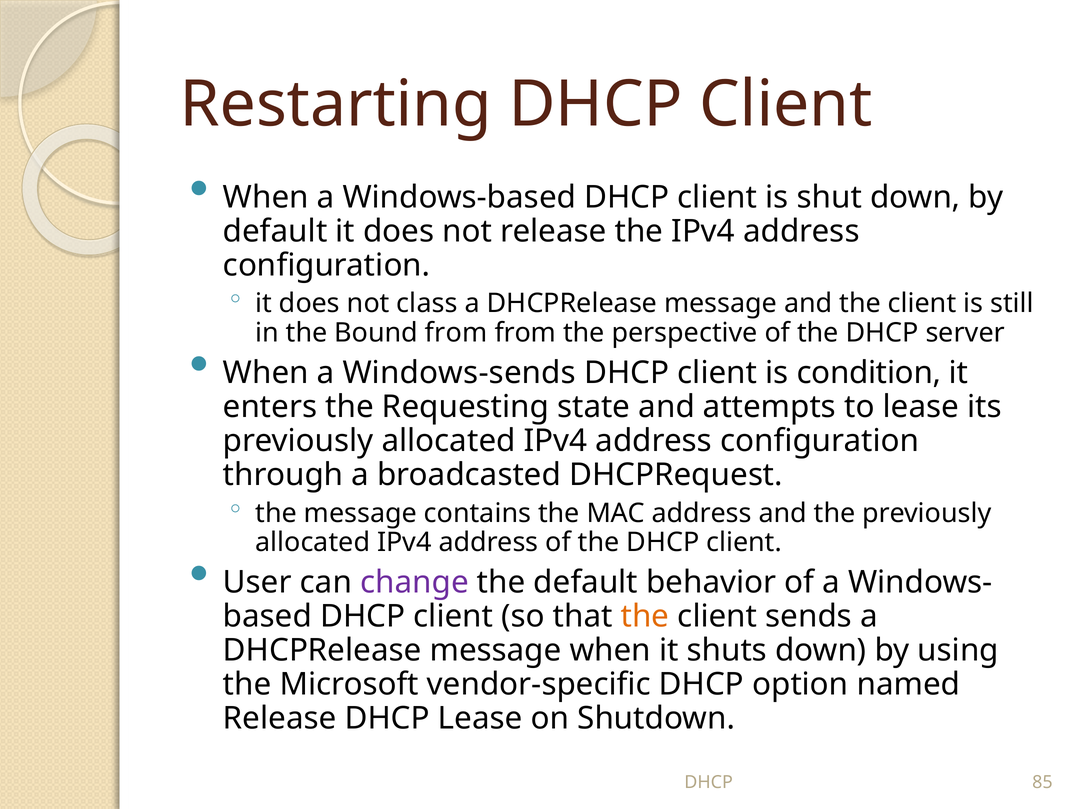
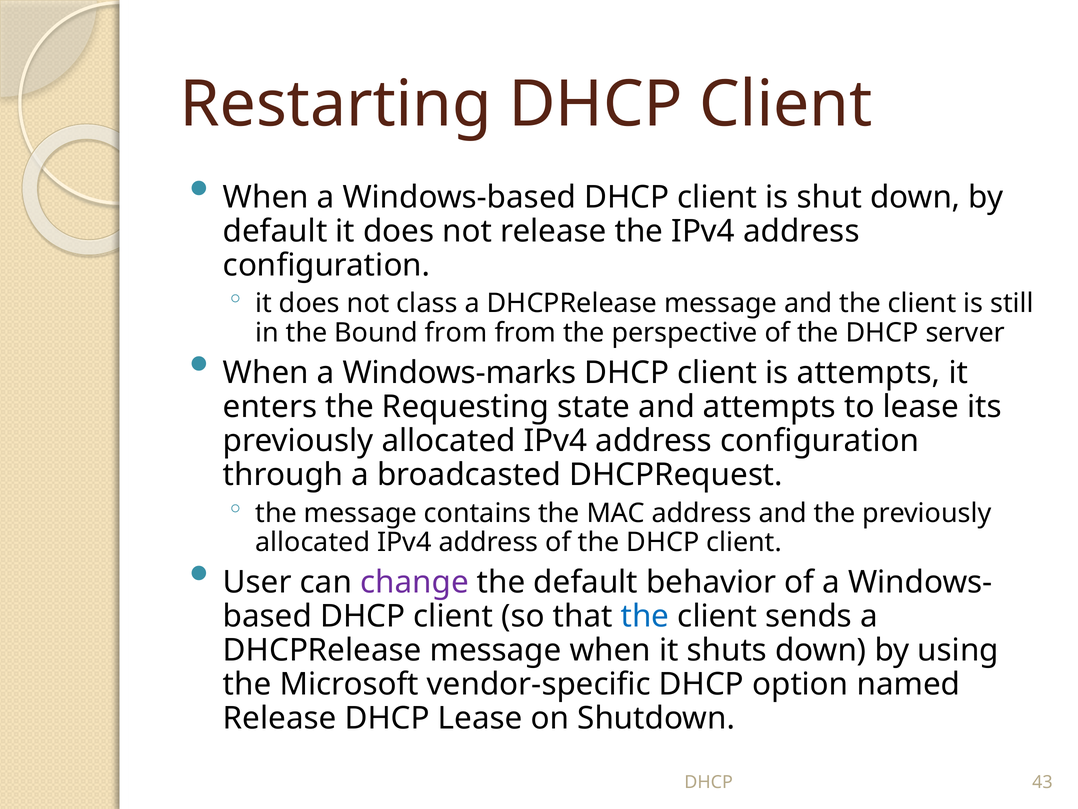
Windows-sends: Windows-sends -> Windows-marks (460, 373)
is condition: condition -> attempts (869, 373)
the colour: orange -> blue (645, 616)
85: 85 -> 43 (1042, 782)
